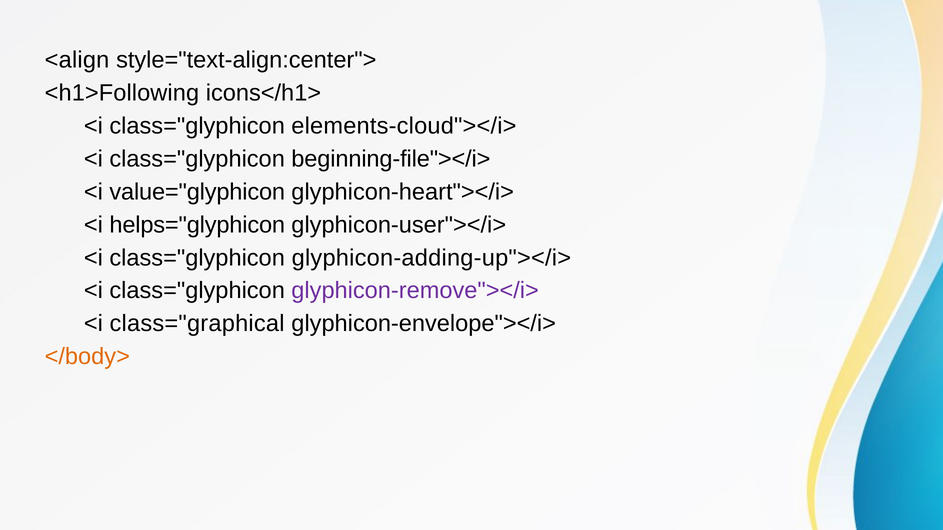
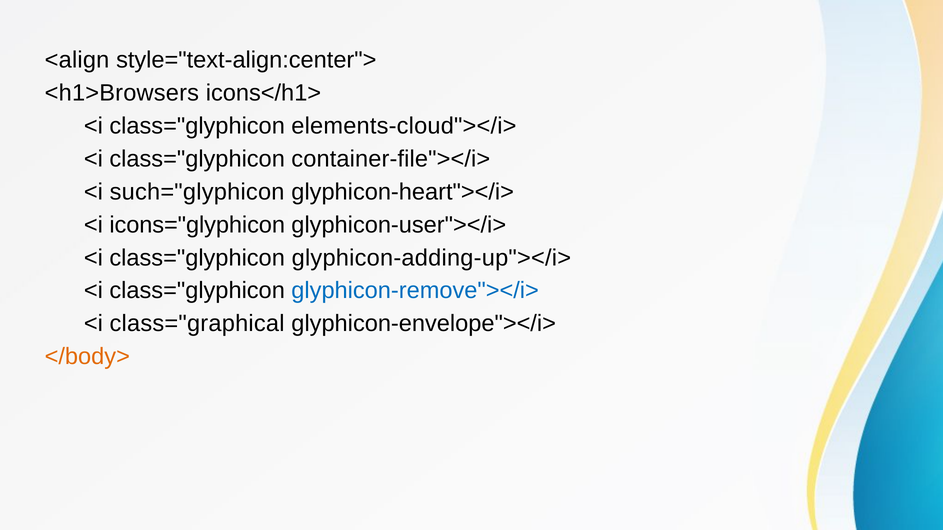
<h1>Following: <h1>Following -> <h1>Browsers (122, 93)
beginning-file"></i>: beginning-file"></i> -> container-file"></i> (391, 159)
value="glyphicon: value="glyphicon -> such="glyphicon (197, 192)
helps="glyphicon: helps="glyphicon -> icons="glyphicon (197, 225)
glyphicon-remove"></i> colour: purple -> blue (415, 291)
